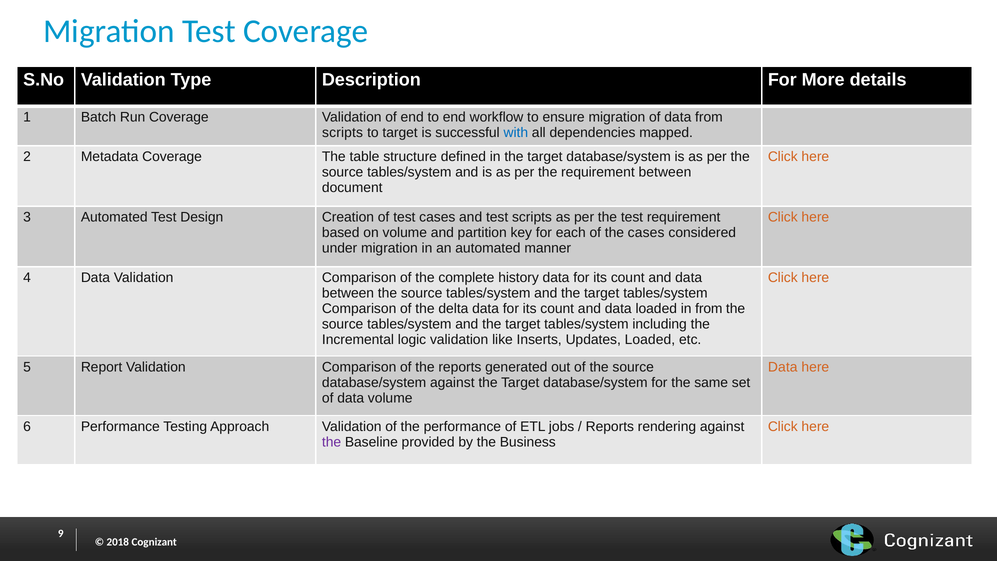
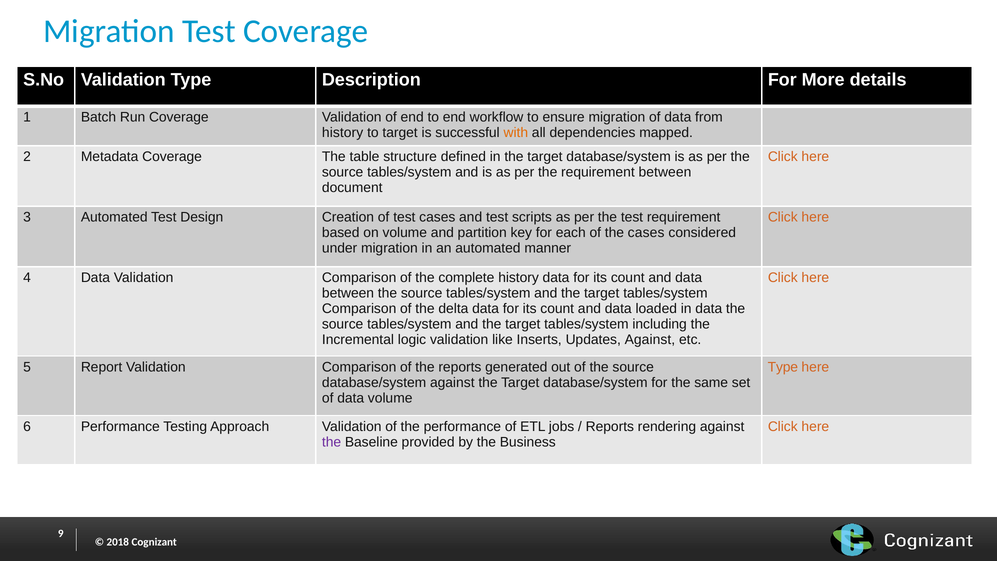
scripts: scripts -> history (343, 133)
with colour: blue -> orange (516, 133)
in from: from -> data (709, 309)
Updates Loaded: Loaded -> Against (650, 340)
Data: Data -> Type (783, 367)
